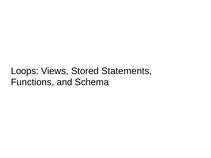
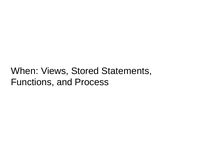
Loops: Loops -> When (25, 71)
Schema: Schema -> Process (92, 82)
